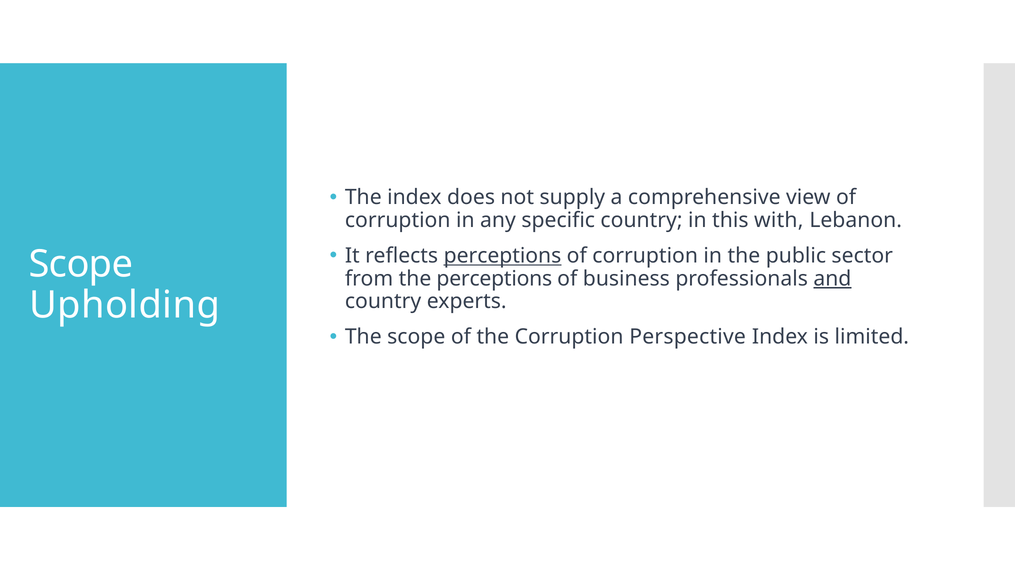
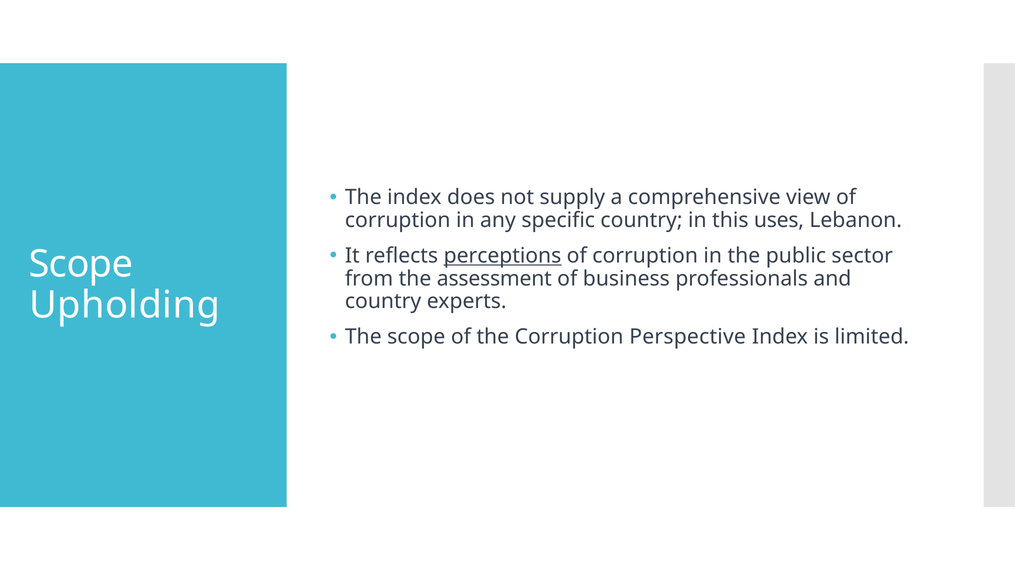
with: with -> uses (779, 220)
the perceptions: perceptions -> assessment (494, 279)
and underline: present -> none (832, 279)
